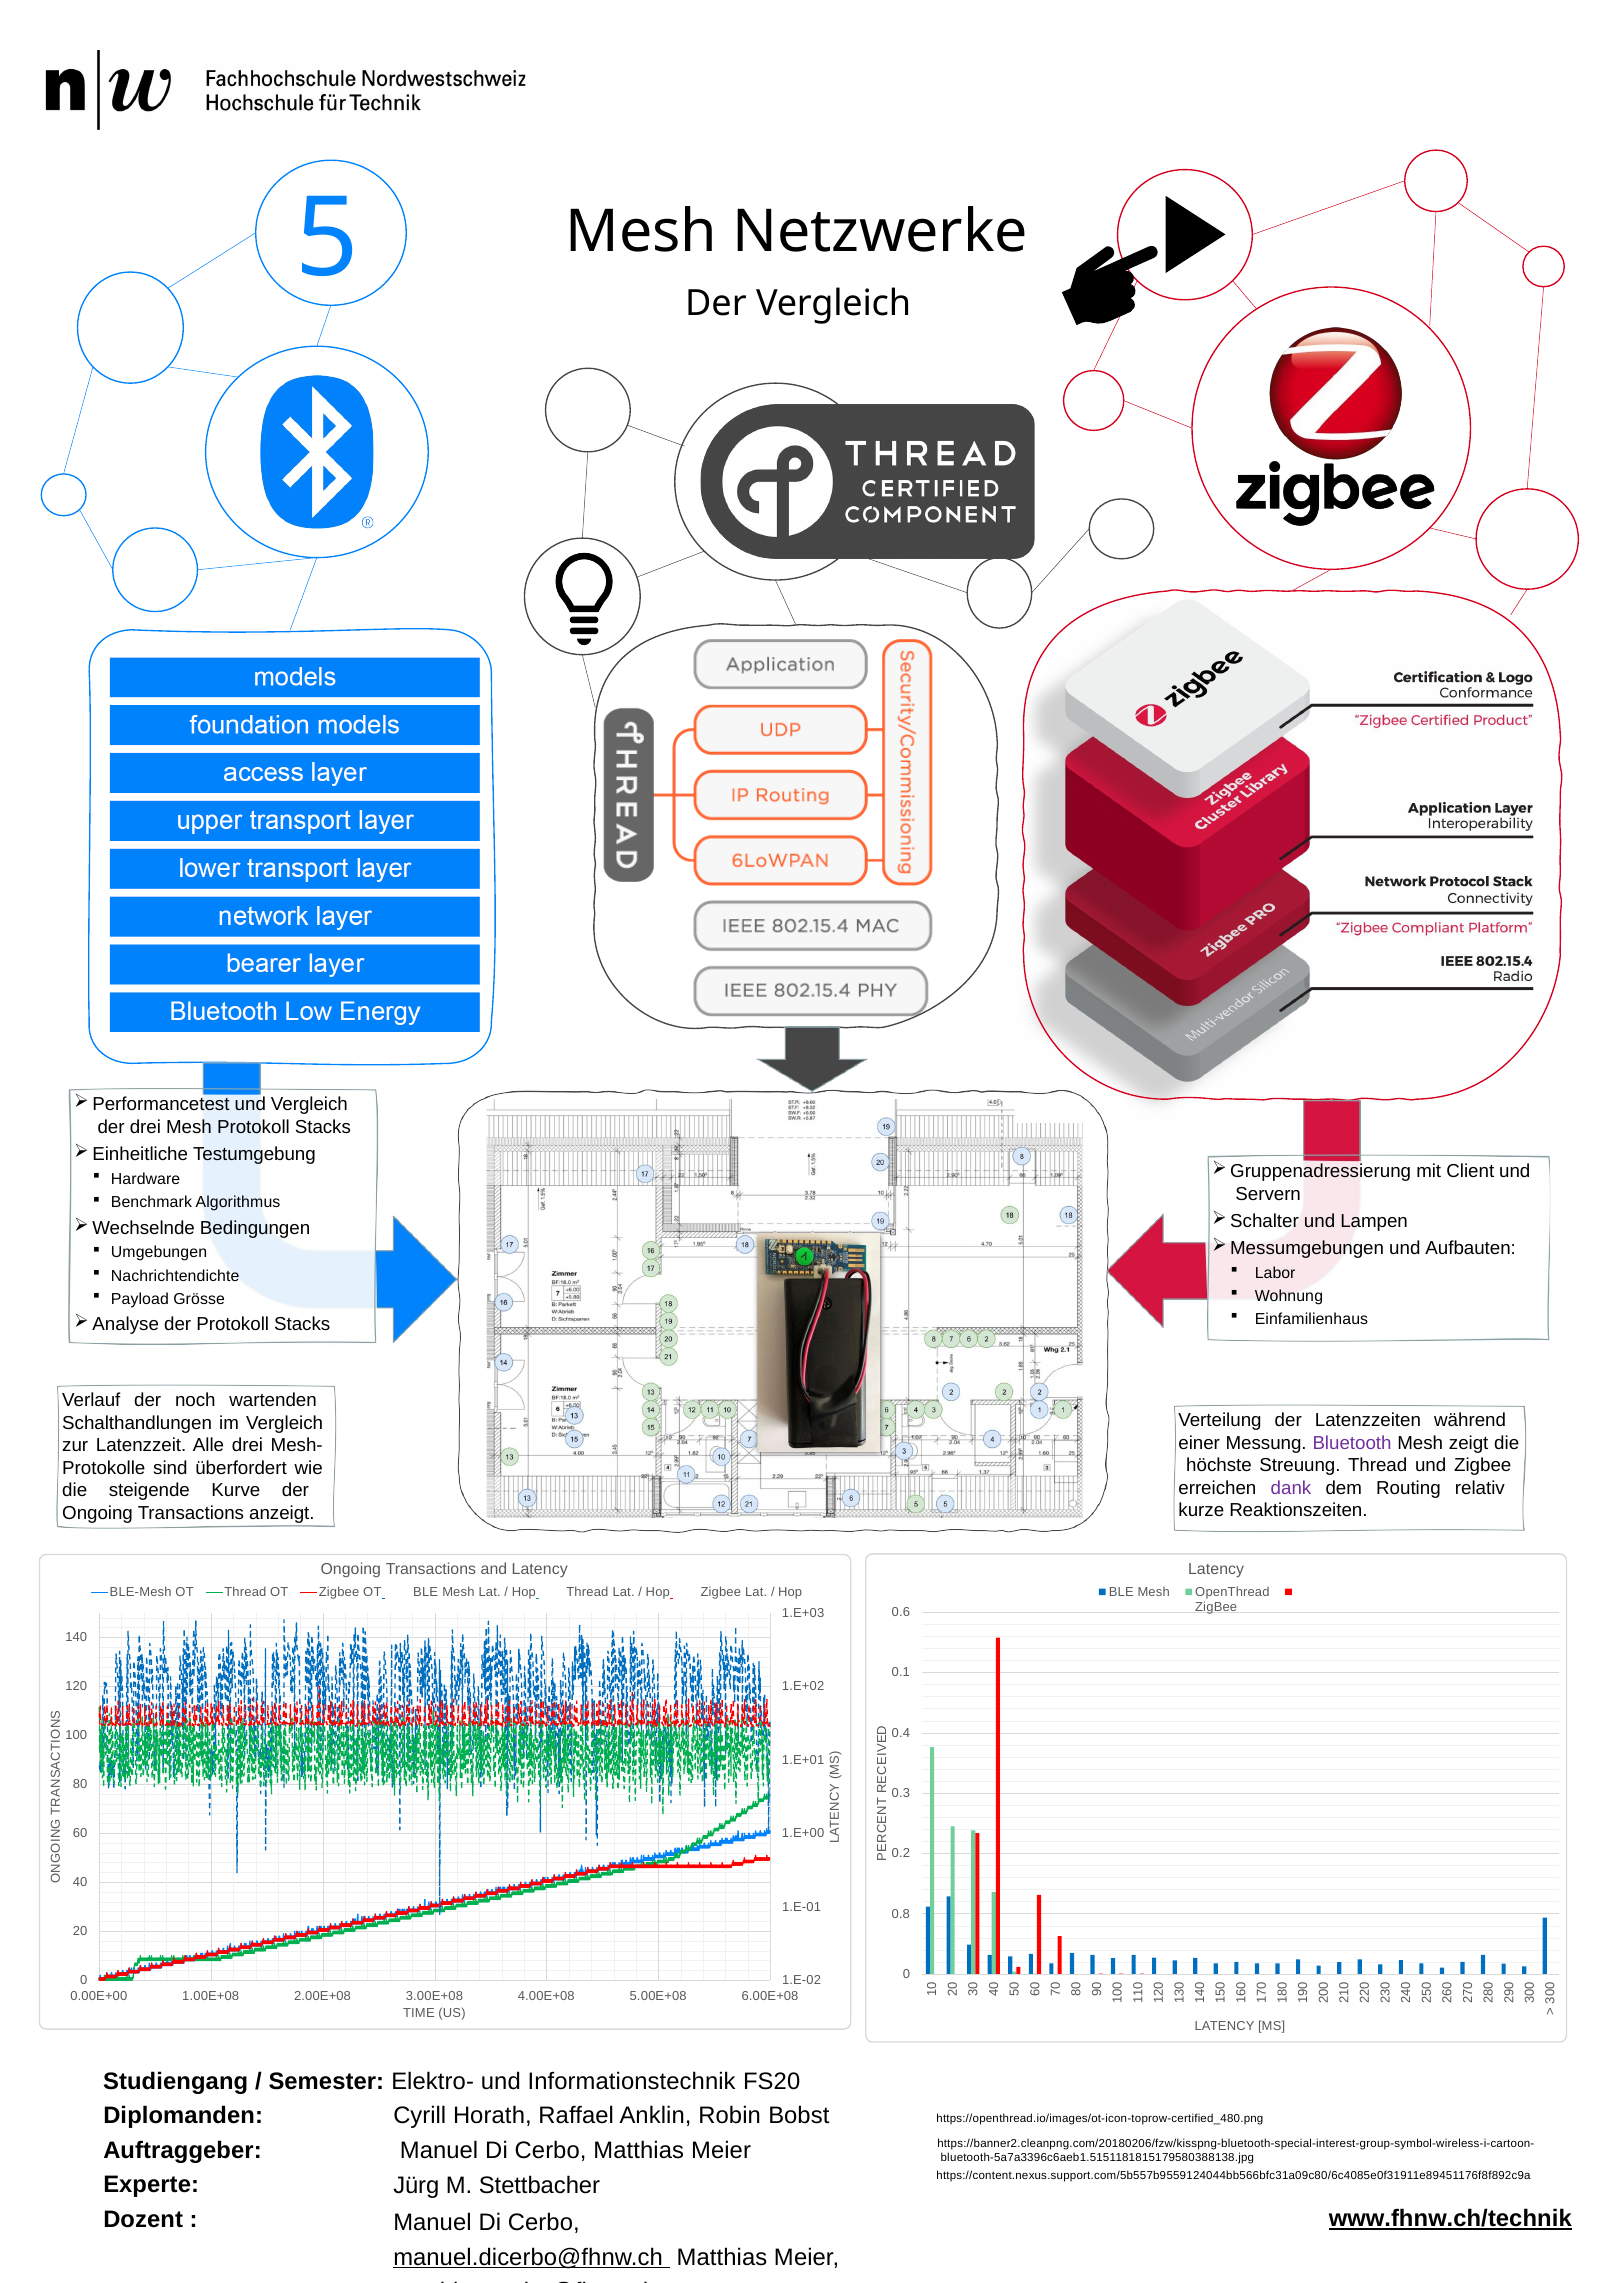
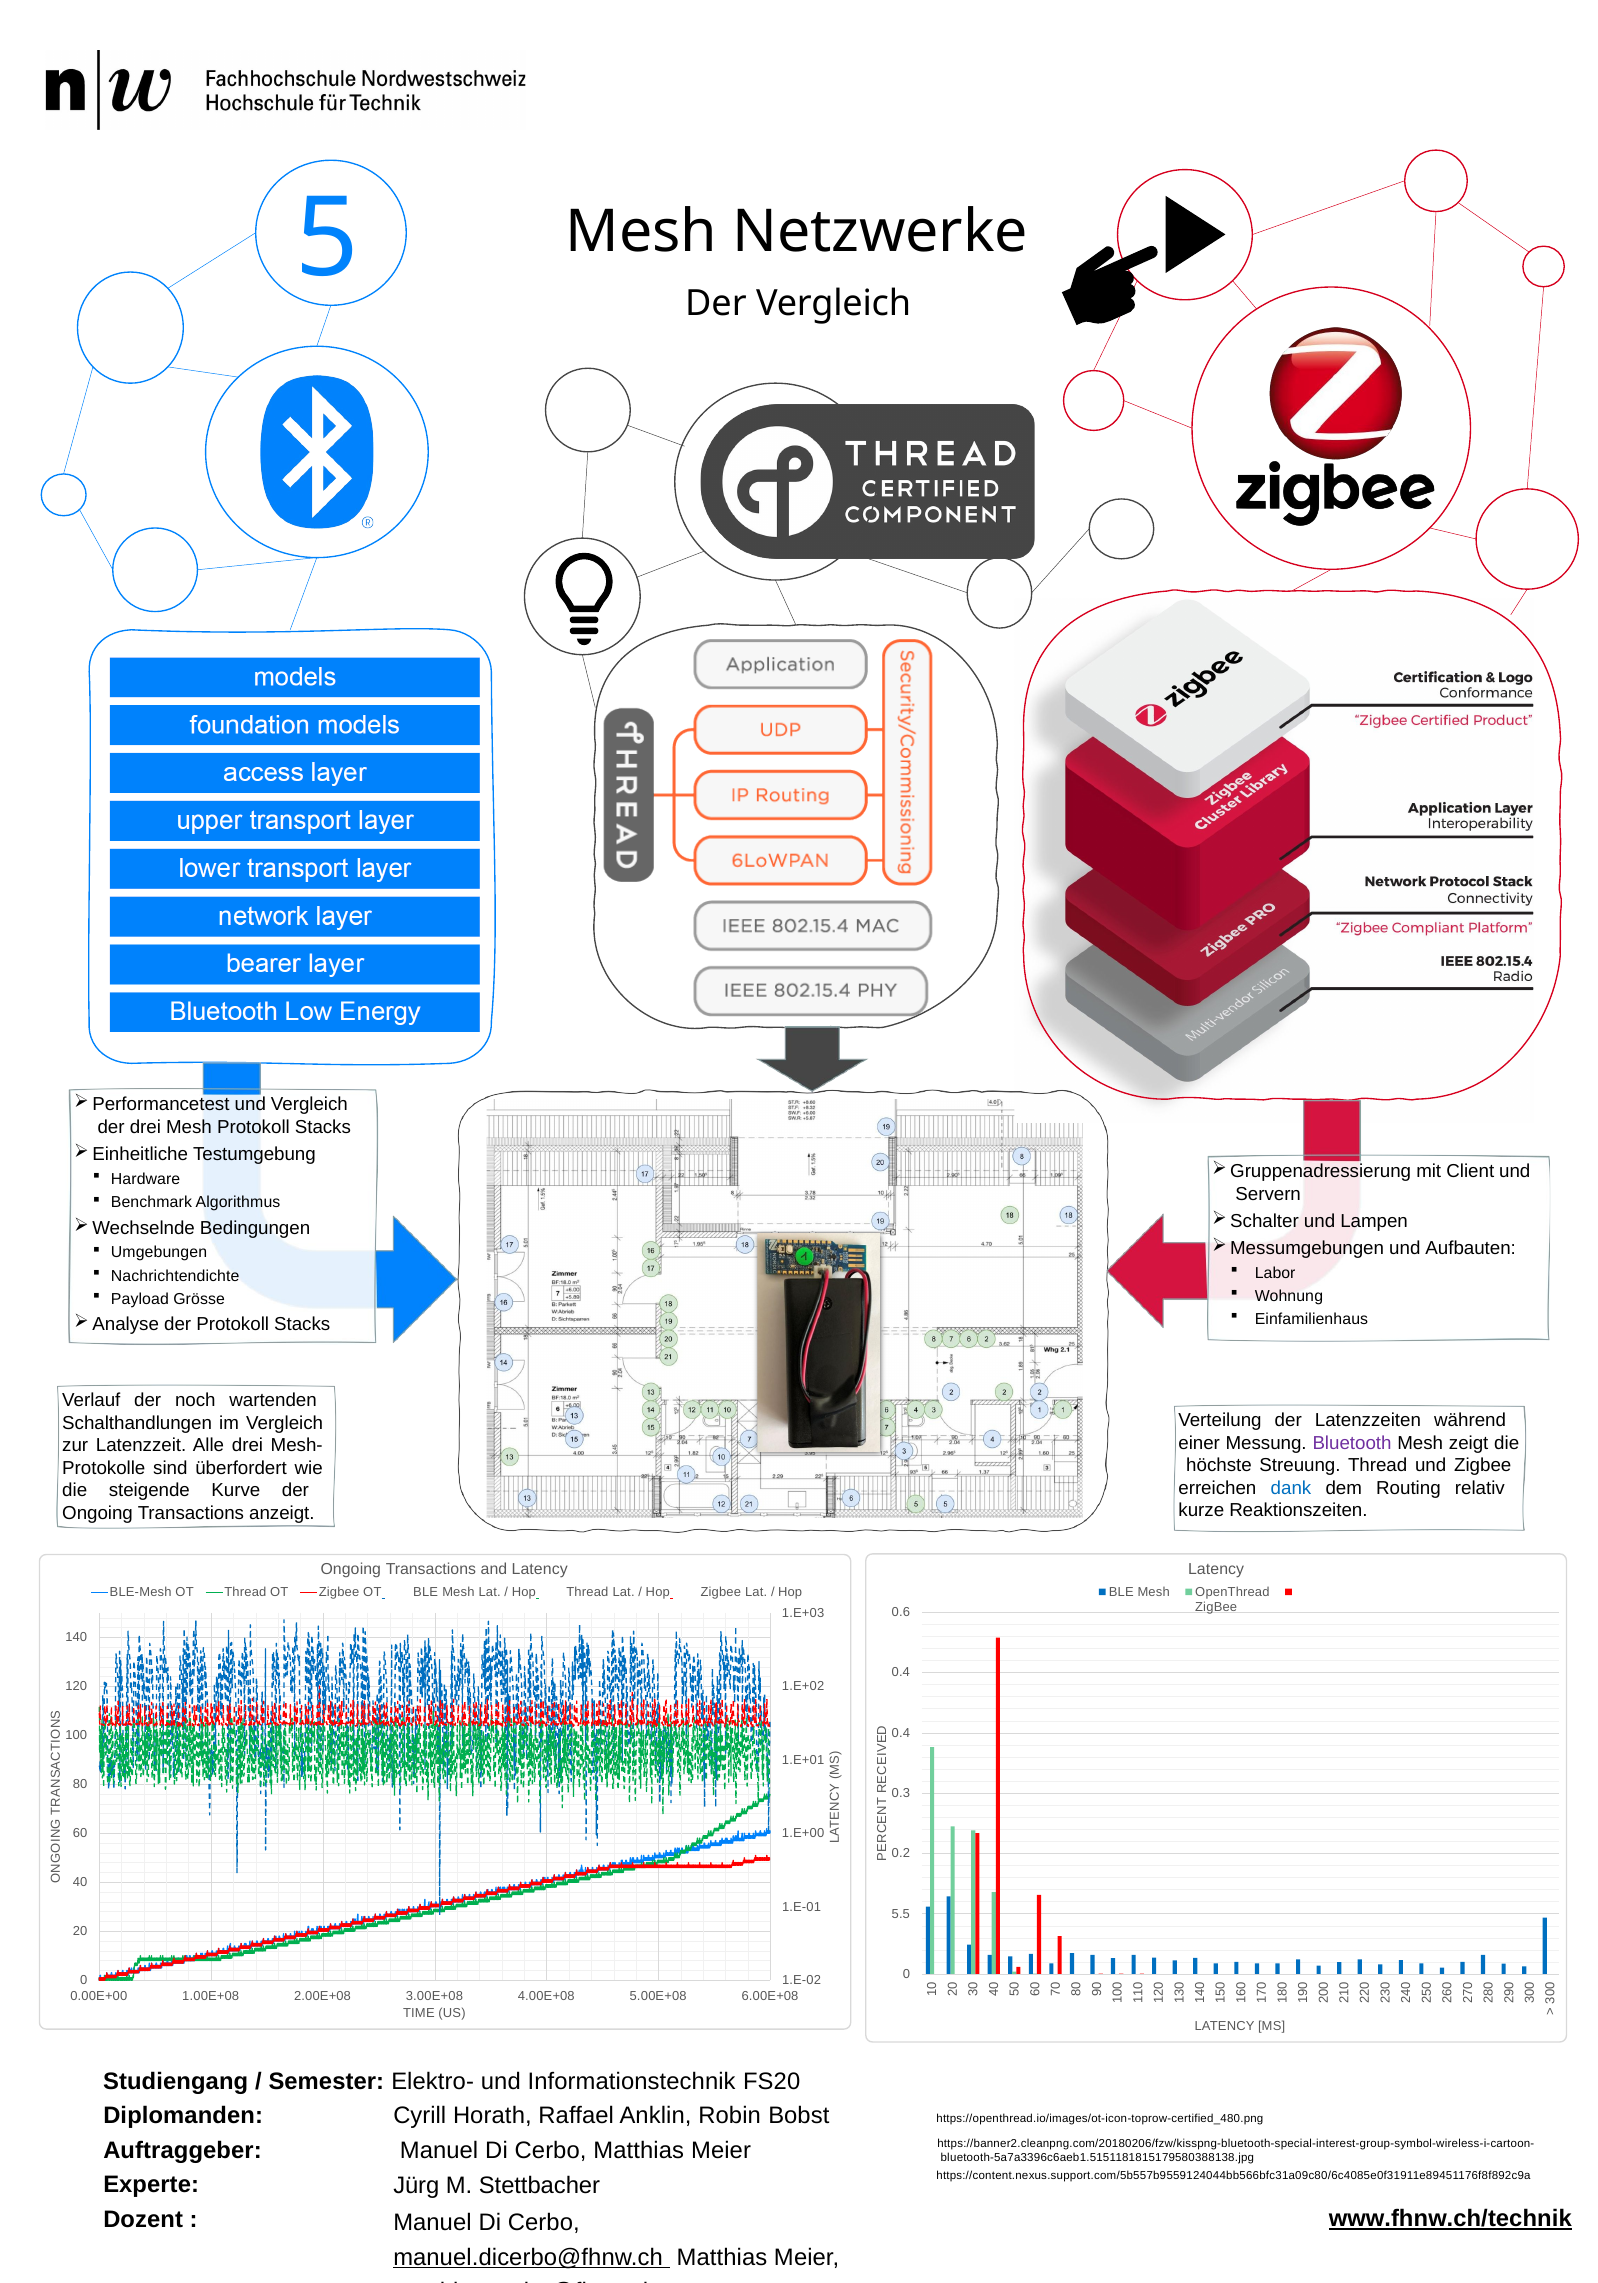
dank colour: purple -> blue (1291, 1488)
0.1: 0.1 -> 0.4 (901, 1673)
0.8: 0.8 -> 5.5 (901, 1914)
